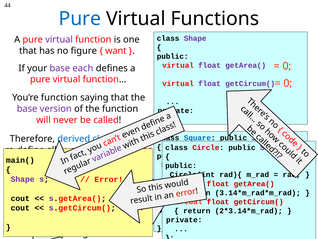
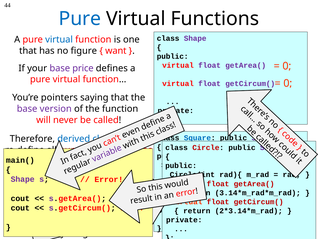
virtual colour: purple -> blue (59, 40)
each: each -> price (83, 68)
You’re function: function -> pointers (59, 97)
